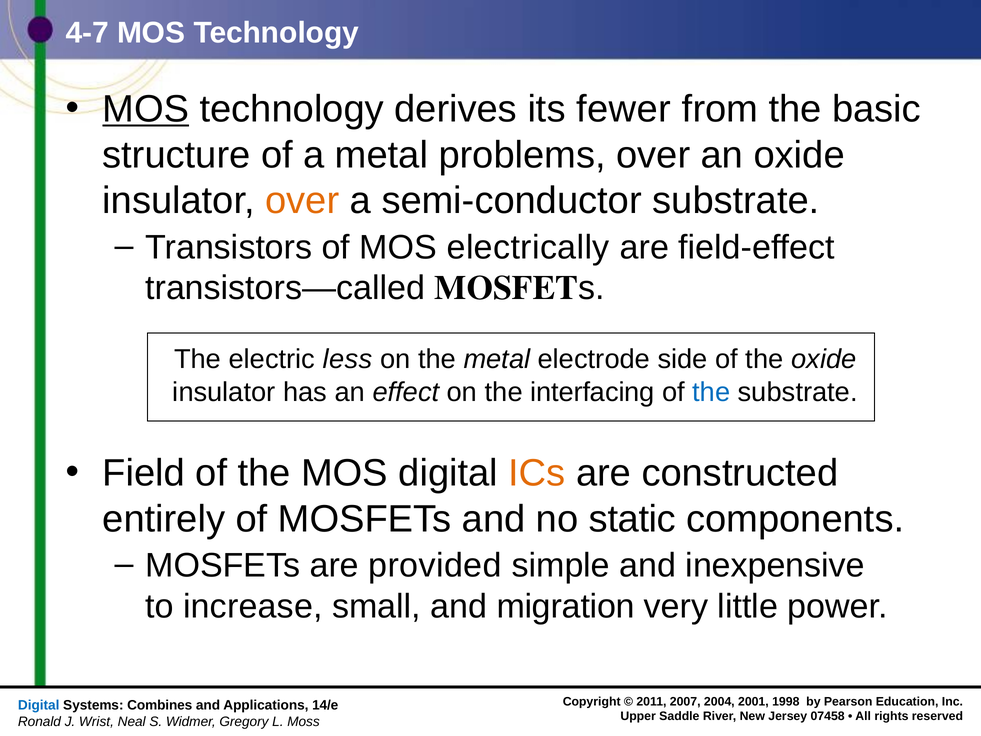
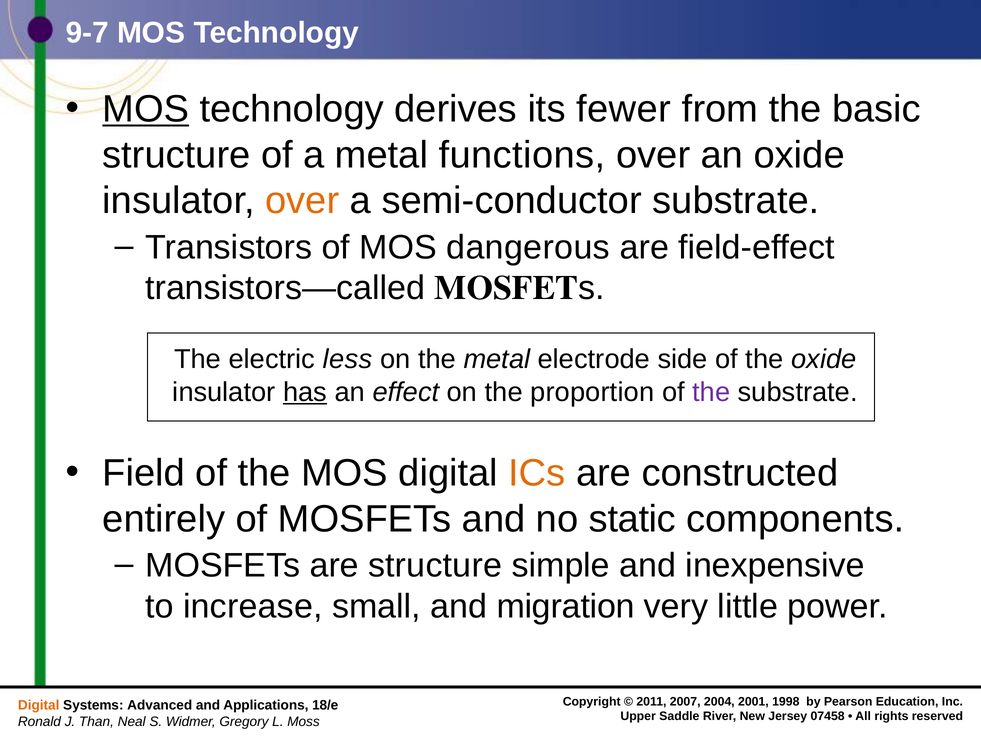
4-7: 4-7 -> 9-7 (87, 33)
problems: problems -> functions (522, 155)
electrically: electrically -> dangerous (528, 247)
has underline: none -> present (305, 392)
interfacing: interfacing -> proportion (592, 392)
the colour: blue -> purple (711, 392)
are provided: provided -> structure (435, 565)
Digital colour: blue -> orange (39, 705)
Combines: Combines -> Advanced (160, 705)
14/e: 14/e -> 18/e (325, 705)
Wrist: Wrist -> Than (96, 721)
